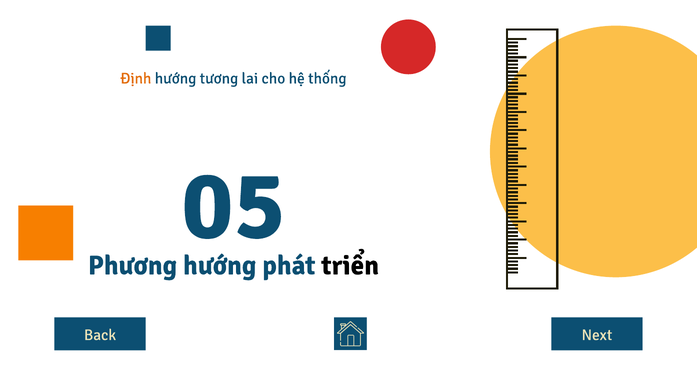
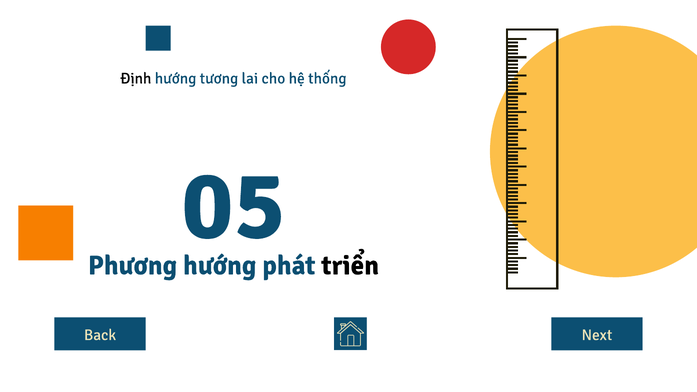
Định colour: orange -> black (136, 78)
